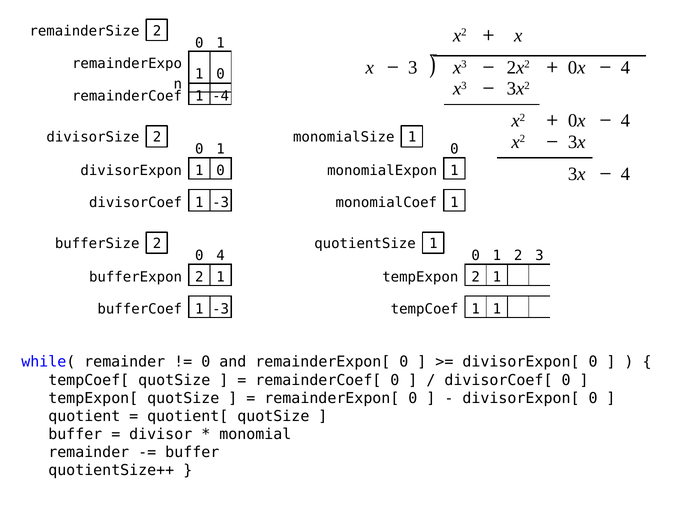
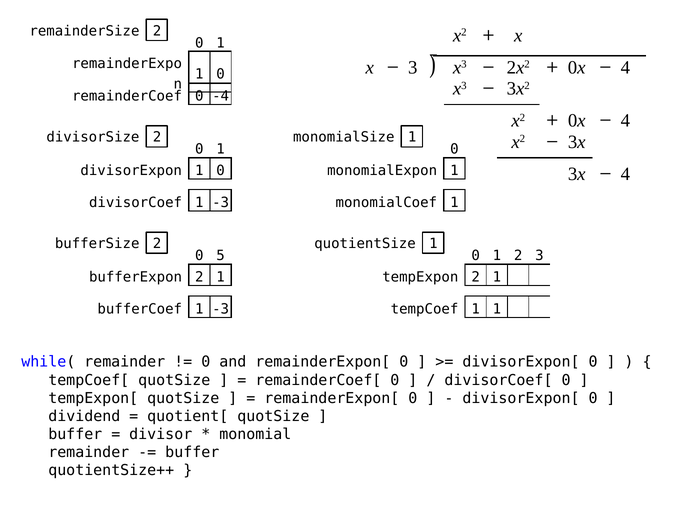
remainderCoef 1: 1 -> 0 (199, 96)
0 4: 4 -> 5 (221, 255)
quotient: quotient -> dividend (84, 415)
